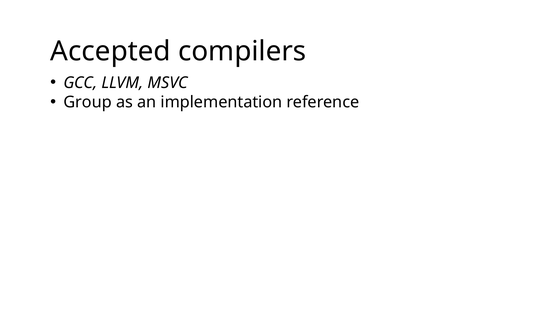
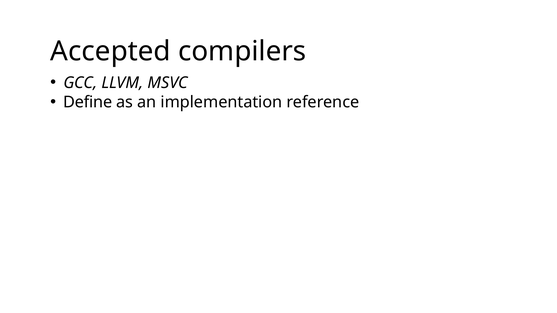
Group: Group -> Define (88, 102)
